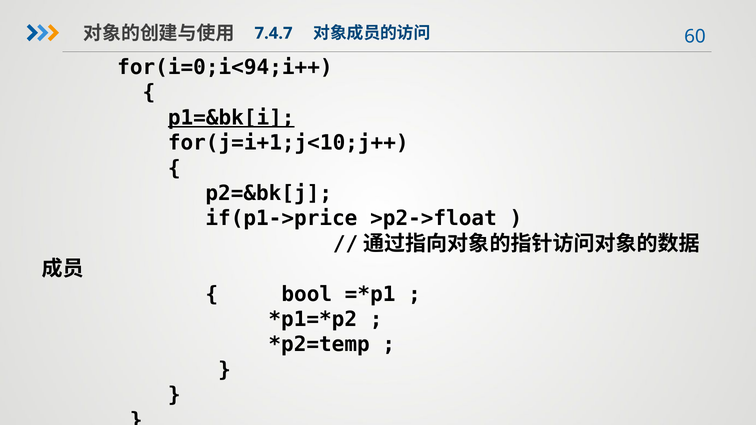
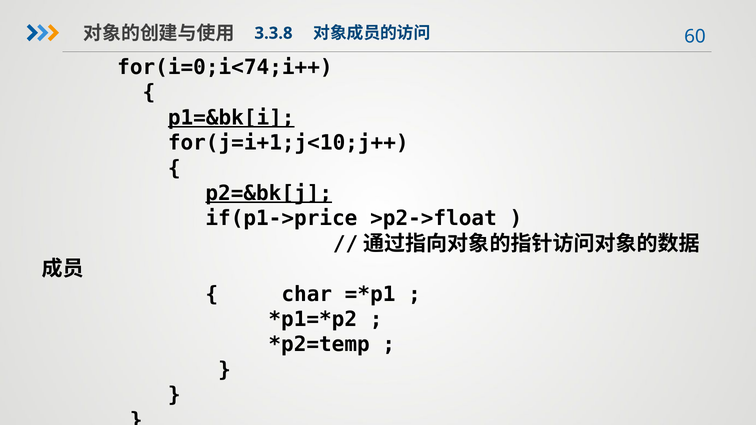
7.4.7: 7.4.7 -> 3.3.8 (274, 33)
for(i=0;i<94;i++: for(i=0;i<94;i++ -> for(i=0;i<74;i++ (225, 67)
p2=&bk[j underline: none -> present (269, 193)
bool: bool -> char (307, 294)
